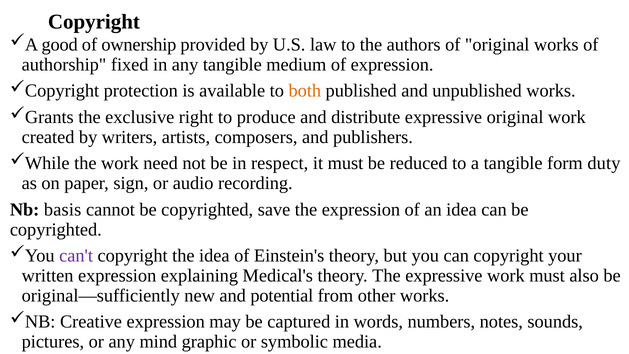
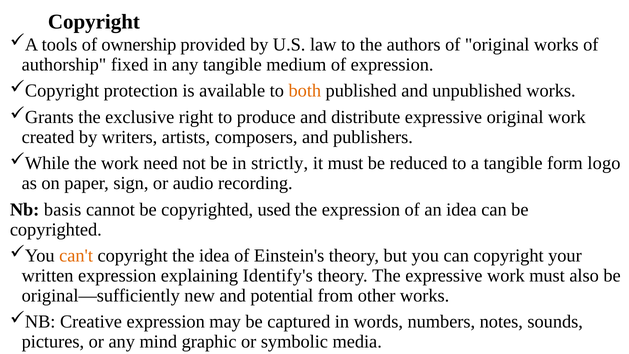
good: good -> tools (60, 45)
respect: respect -> strictly (280, 163)
duty: duty -> logo (604, 163)
save: save -> used (274, 210)
can't colour: purple -> orange (76, 256)
Medical's: Medical's -> Identify's (278, 276)
